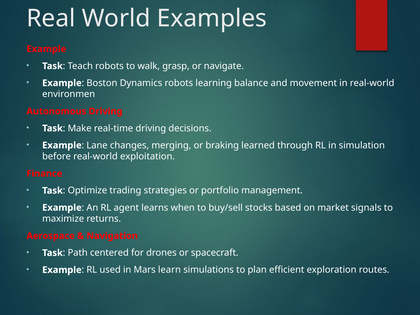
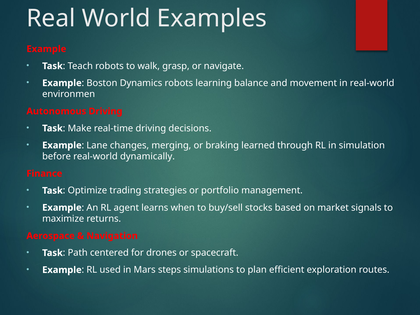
exploitation: exploitation -> dynamically (147, 157)
learn: learn -> steps (170, 270)
